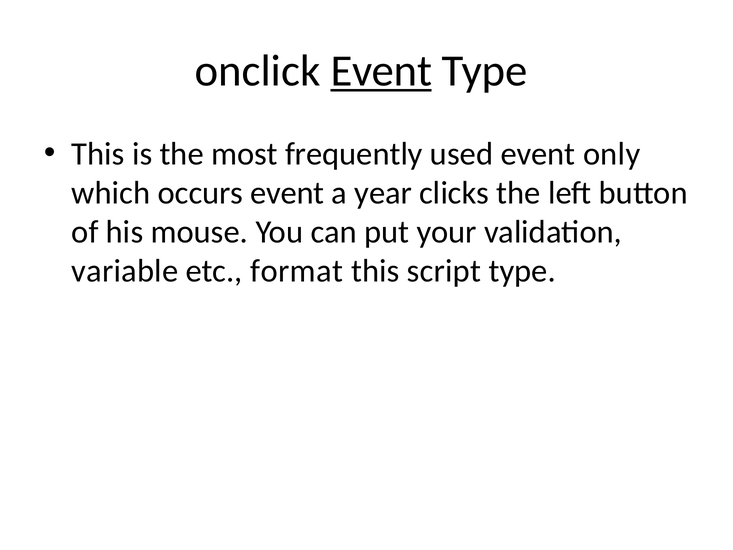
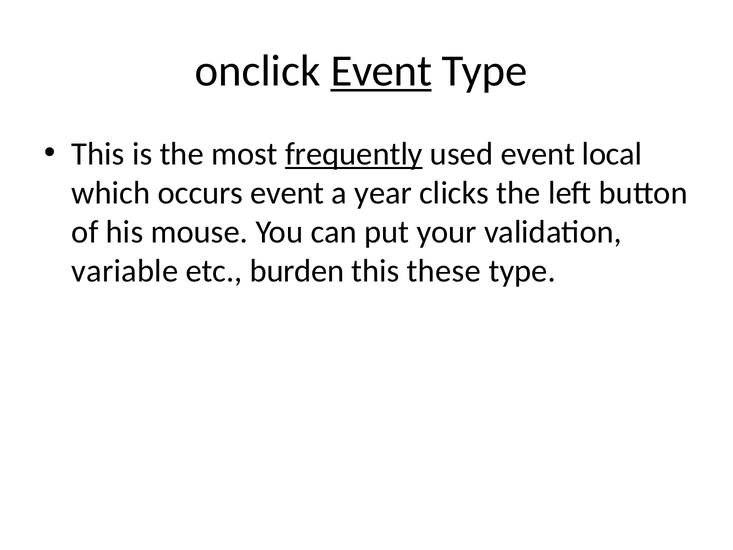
frequently underline: none -> present (354, 154)
only: only -> local (612, 154)
format: format -> burden (297, 271)
script: script -> these (444, 271)
